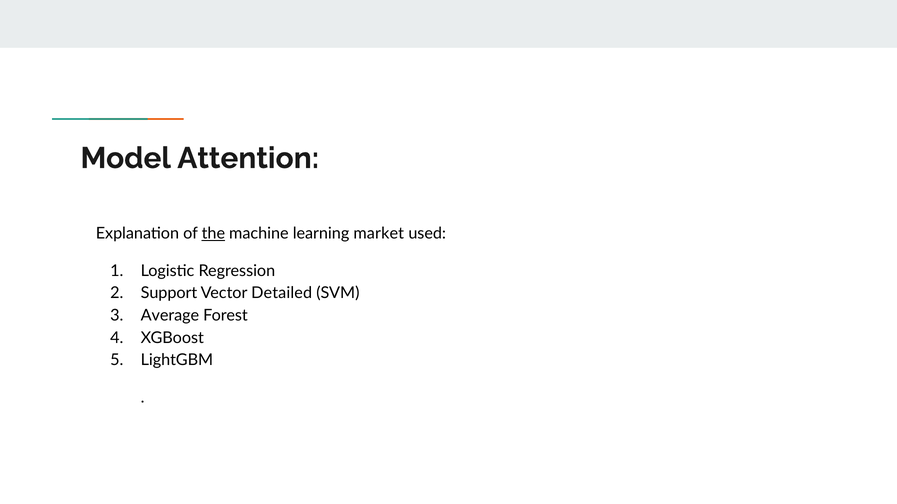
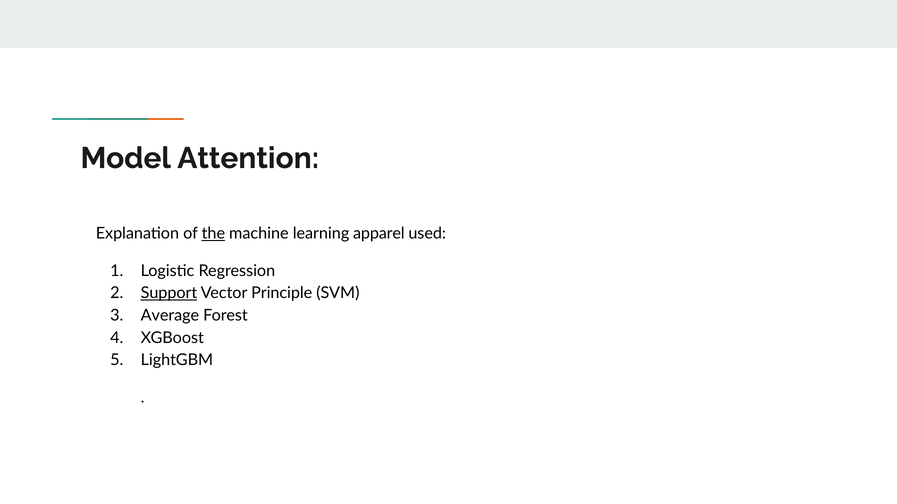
market: market -> apparel (379, 234)
Support underline: none -> present (169, 293)
Detailed: Detailed -> Principle (282, 293)
